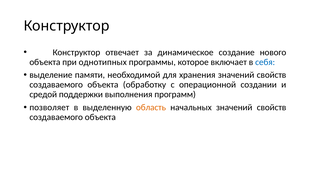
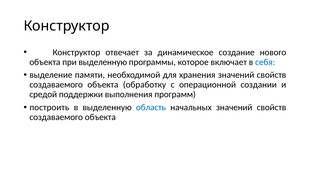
при однотипных: однотипных -> выделенную (103, 62)
позволяет: позволяет -> построить (49, 108)
область colour: orange -> blue (151, 108)
